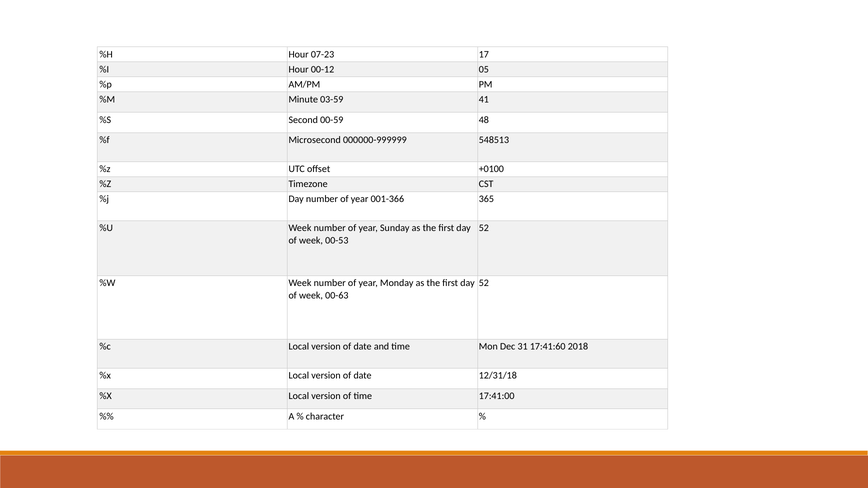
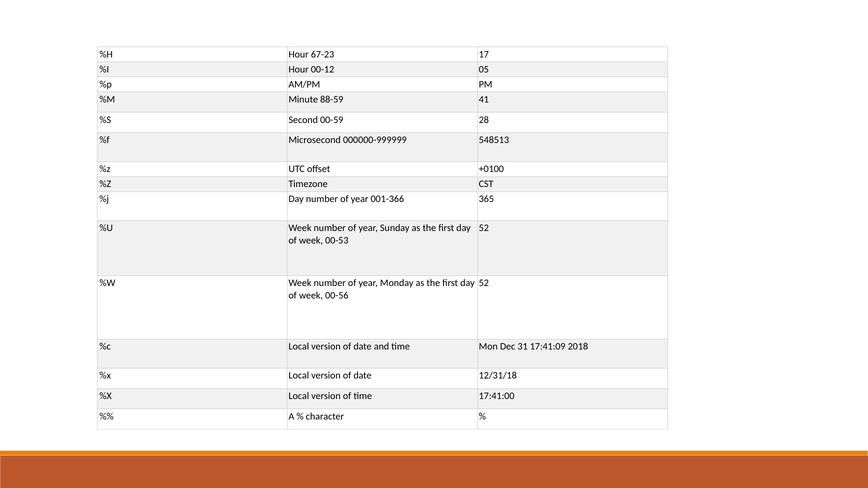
07-23: 07-23 -> 67-23 (323, 54)
03-59: 03-59 -> 88-59 (332, 99)
48: 48 -> 28 (484, 120)
00-63: 00-63 -> 00-56 (337, 296)
17:41:60: 17:41:60 -> 17:41:09 (548, 347)
